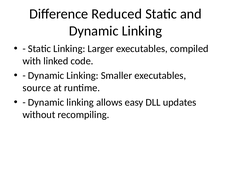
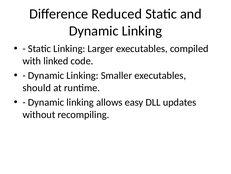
source: source -> should (37, 87)
